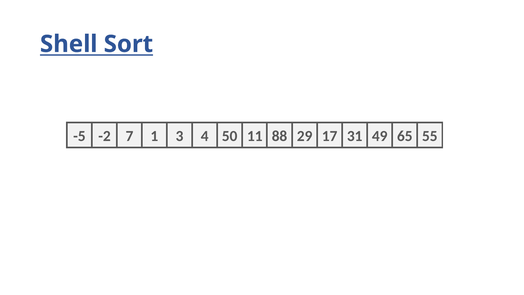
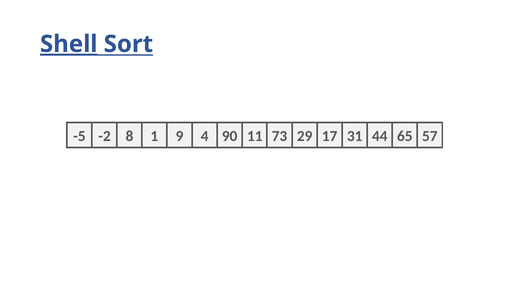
Shell underline: none -> present (69, 44)
7: 7 -> 8 (130, 136)
3: 3 -> 9 (180, 136)
50: 50 -> 90 (230, 136)
88: 88 -> 73 (279, 136)
49: 49 -> 44 (380, 136)
55: 55 -> 57 (430, 136)
